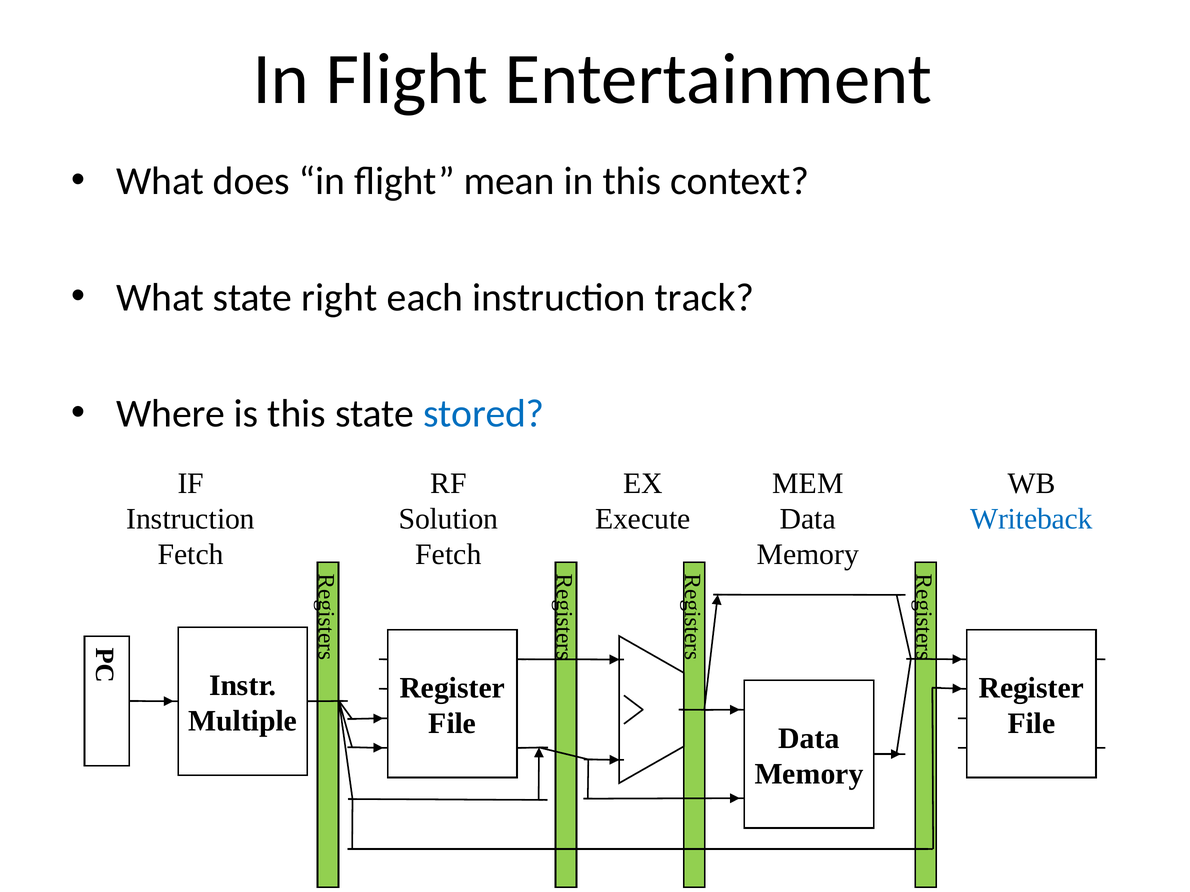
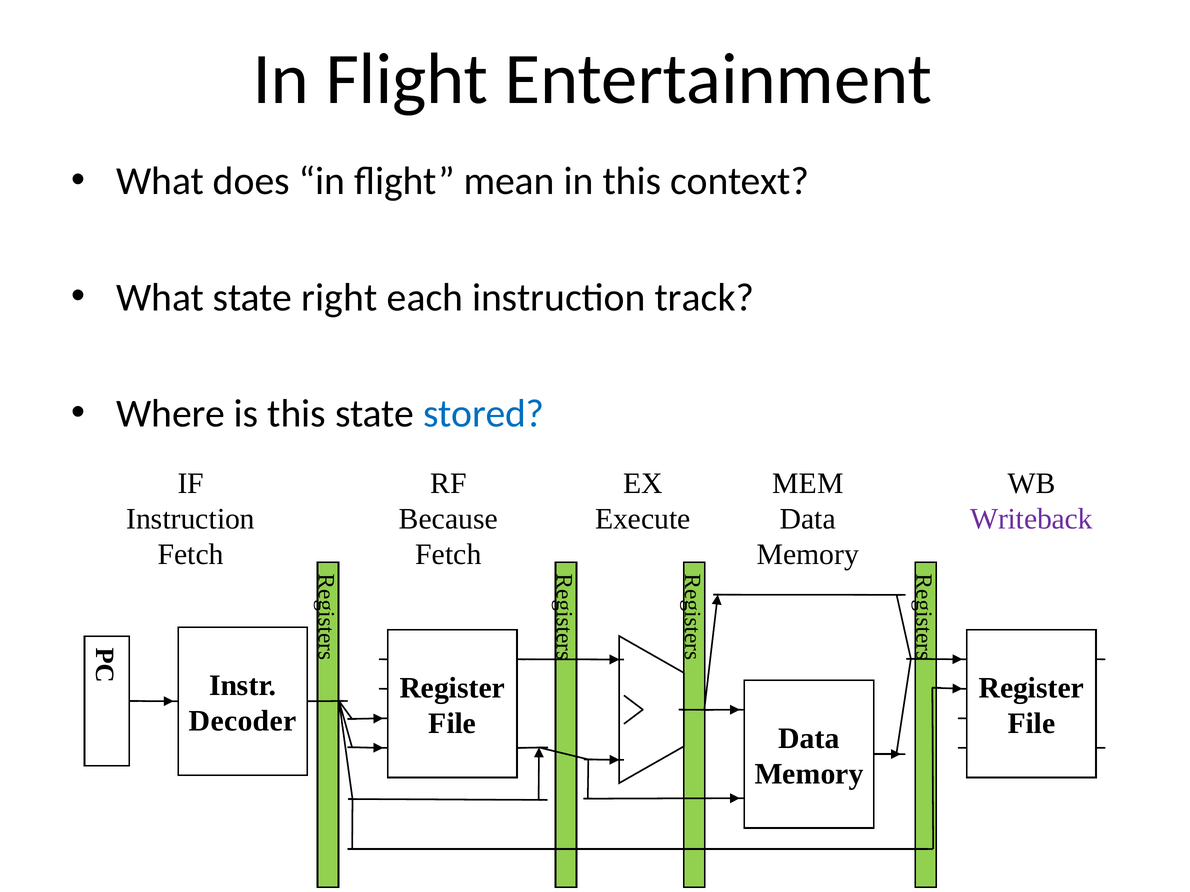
Solution: Solution -> Because (448, 519)
Writeback colour: blue -> purple (1031, 519)
Multiple: Multiple -> Decoder (243, 722)
